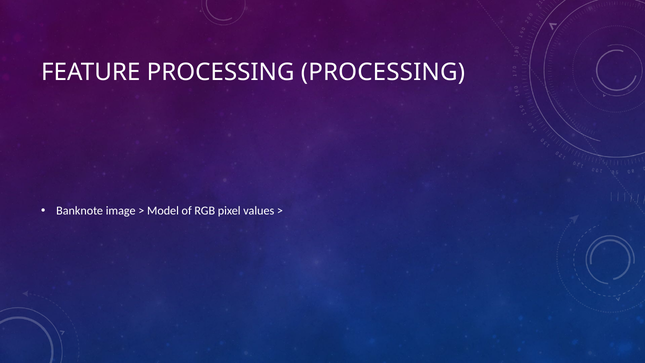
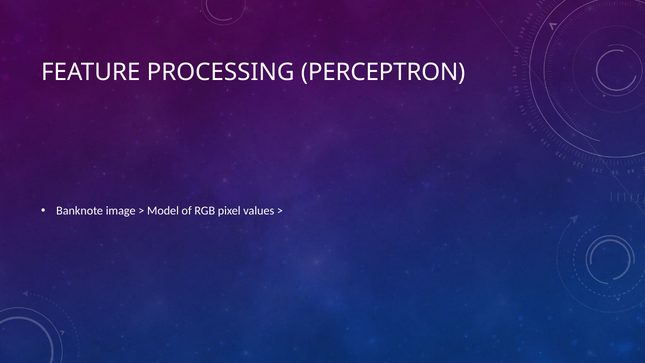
PROCESSING PROCESSING: PROCESSING -> PERCEPTRON (383, 72)
